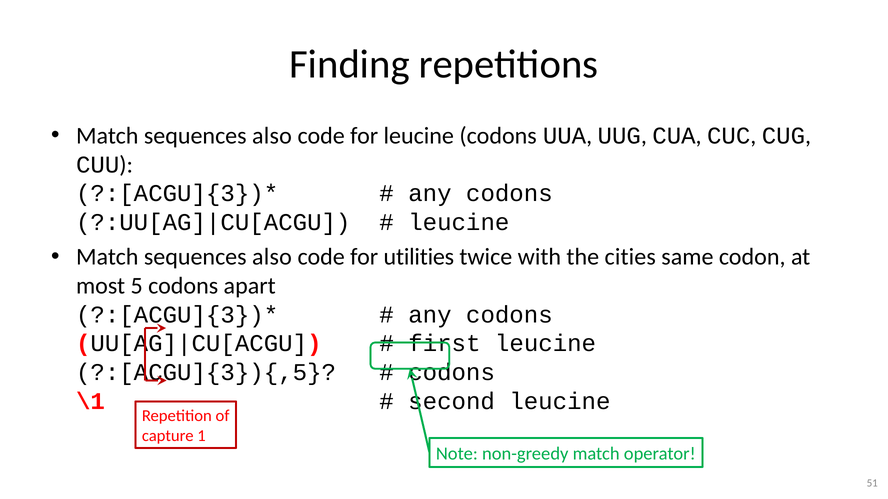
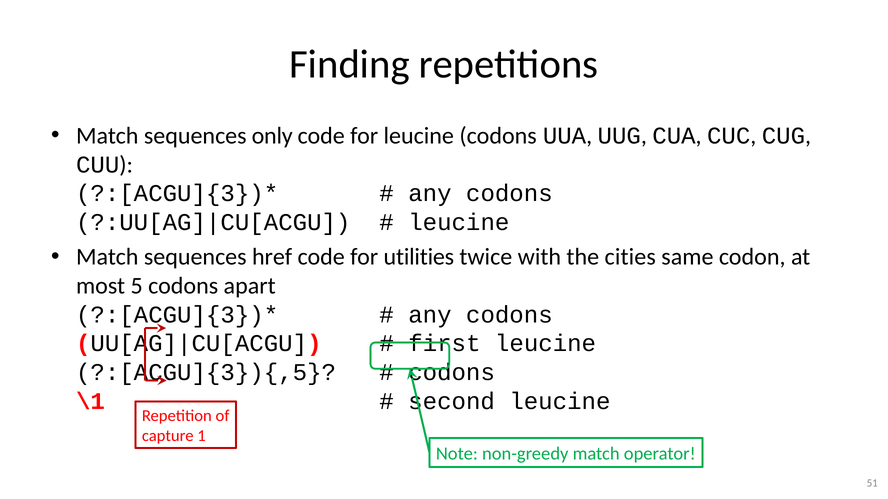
also: also -> only (272, 136)
also: also -> href (272, 257)
